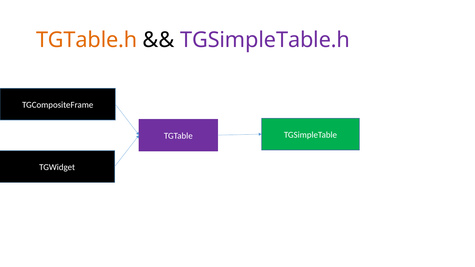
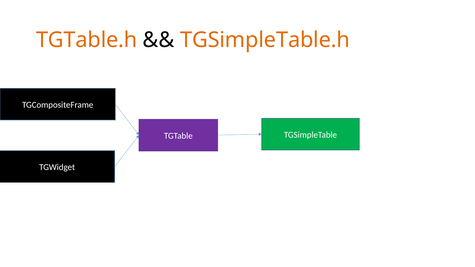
TGSimpleTable.h colour: purple -> orange (265, 40)
